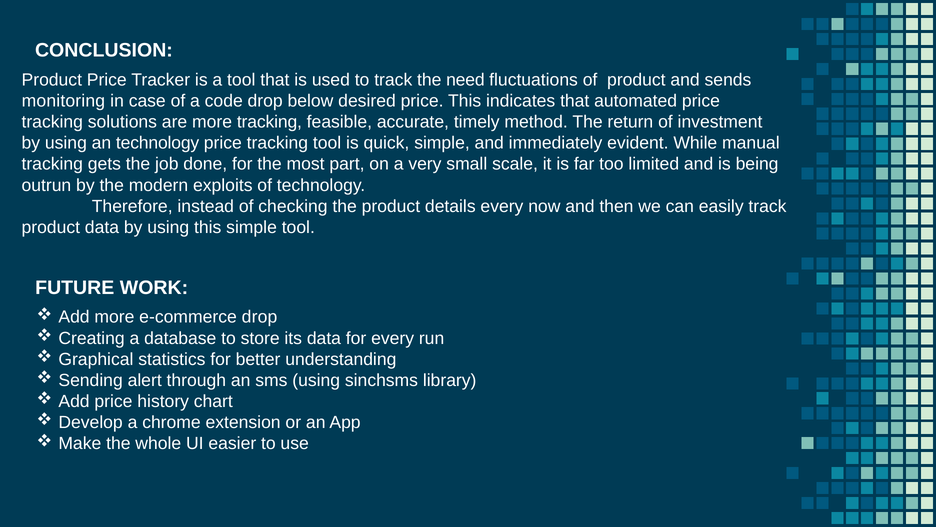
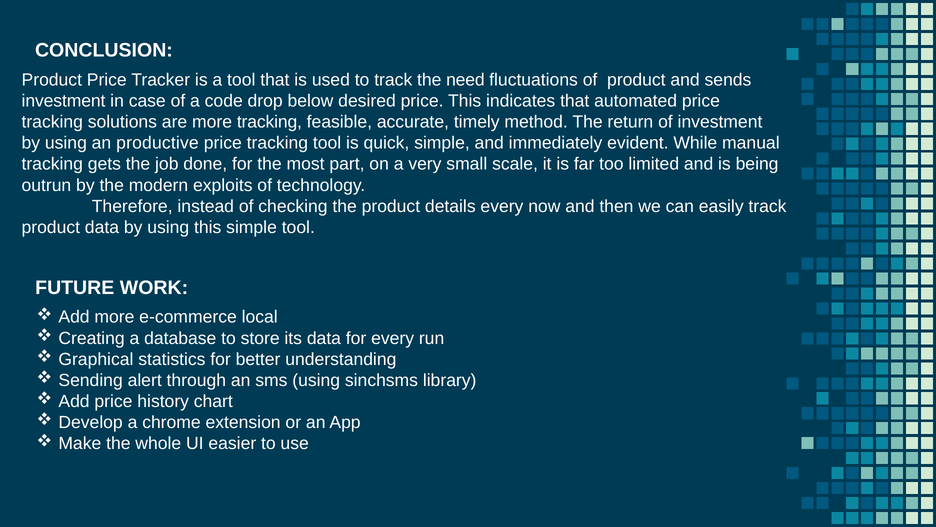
monitoring: monitoring -> investment (64, 101)
an technology: technology -> productive (157, 143)
e-commerce drop: drop -> local (260, 317)
